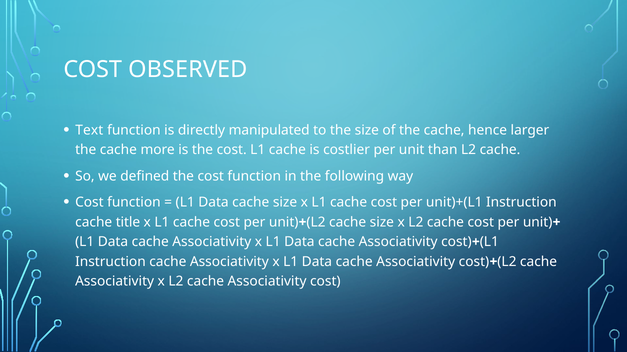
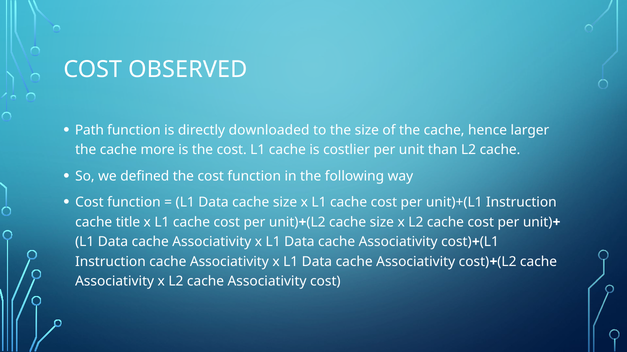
Text: Text -> Path (89, 131)
manipulated: manipulated -> downloaded (269, 131)
